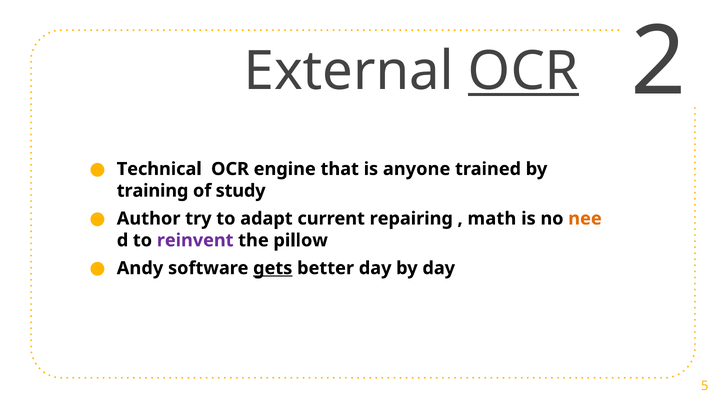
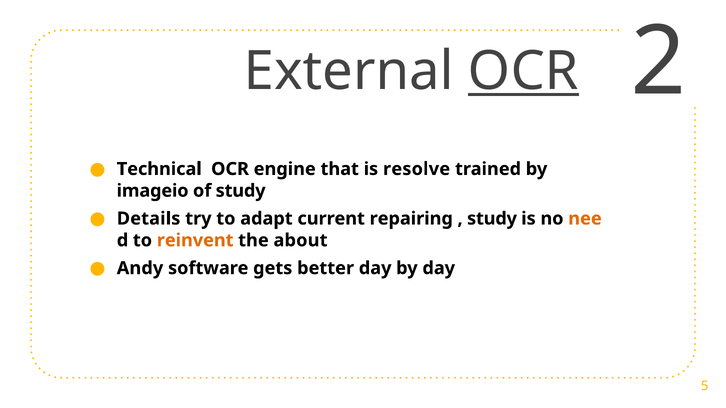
anyone: anyone -> resolve (417, 169)
training: training -> imageio (153, 191)
Author: Author -> Details (149, 219)
math: math -> study (492, 219)
reinvent colour: purple -> orange (195, 241)
pillow: pillow -> about (301, 241)
gets underline: present -> none (273, 268)
